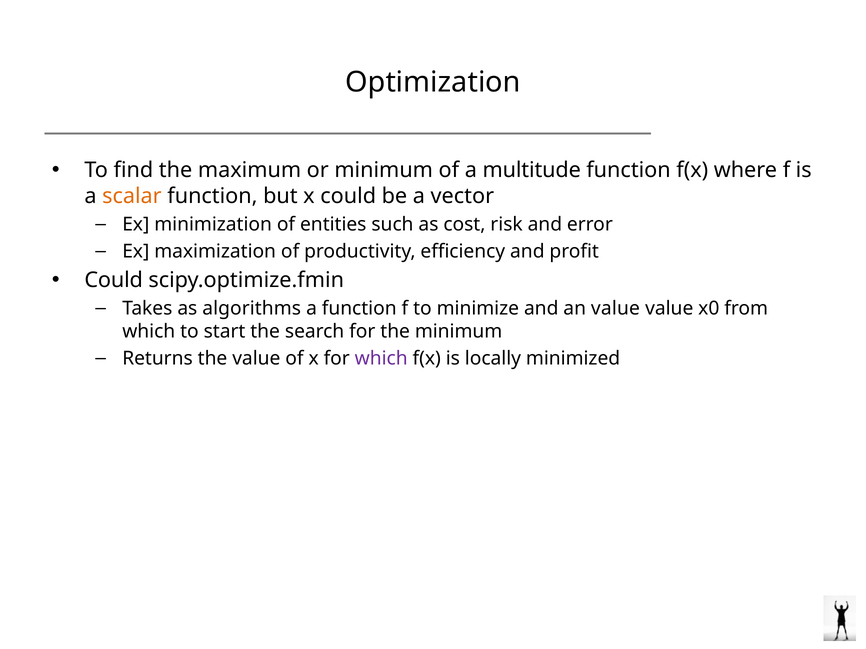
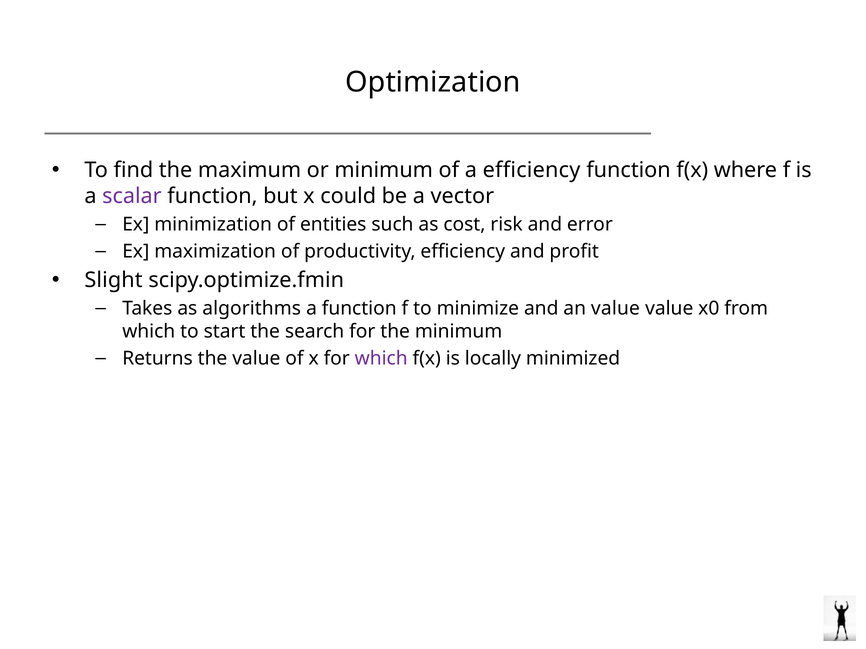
a multitude: multitude -> efficiency (532, 170)
scalar colour: orange -> purple (132, 196)
Could: Could -> Slight (114, 281)
